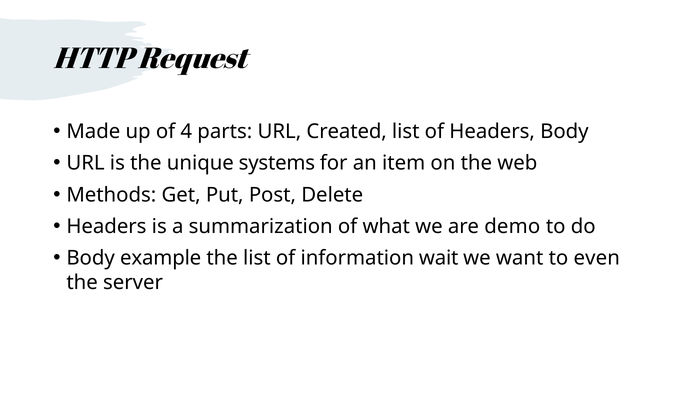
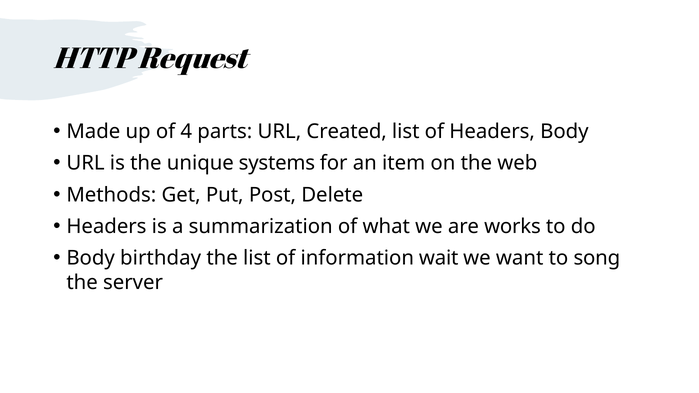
demo: demo -> works (512, 227)
example: example -> birthday (161, 258)
even: even -> song (597, 258)
